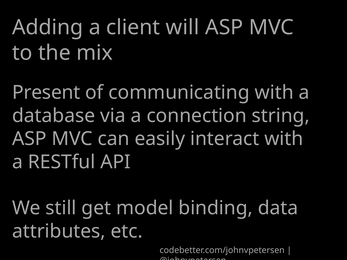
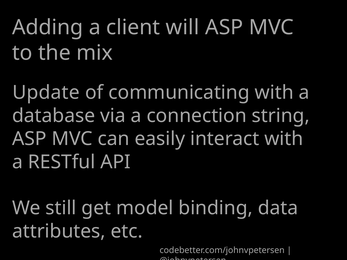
Present: Present -> Update (46, 93)
